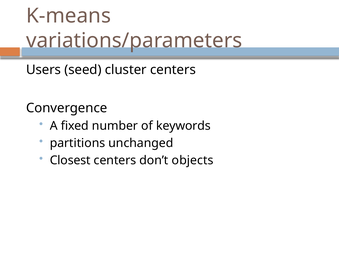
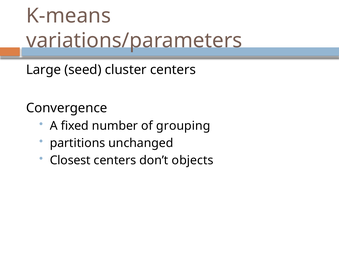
Users: Users -> Large (44, 70)
keywords: keywords -> grouping (183, 126)
